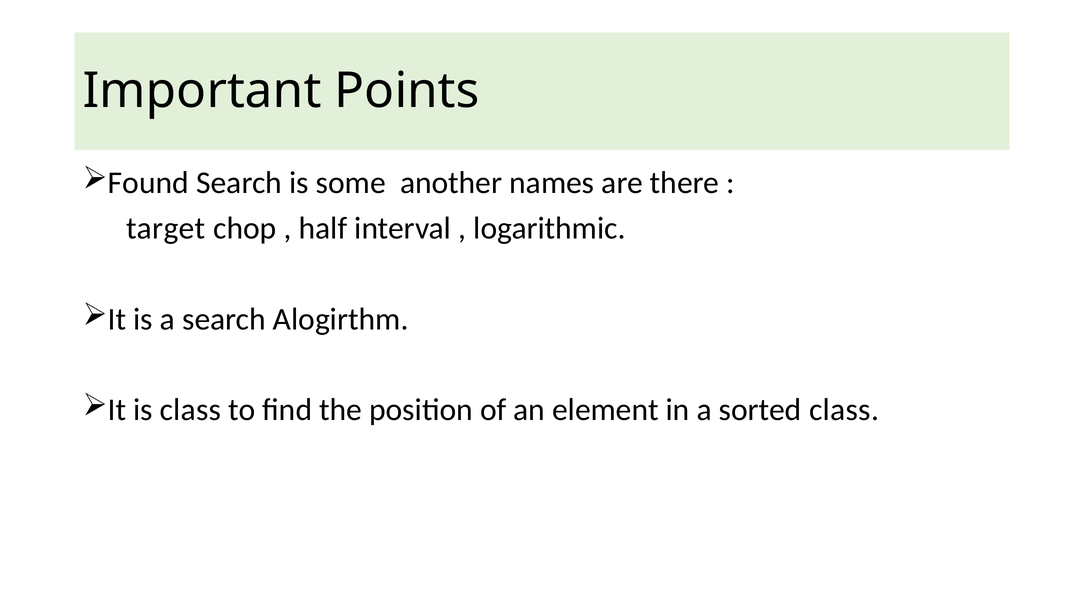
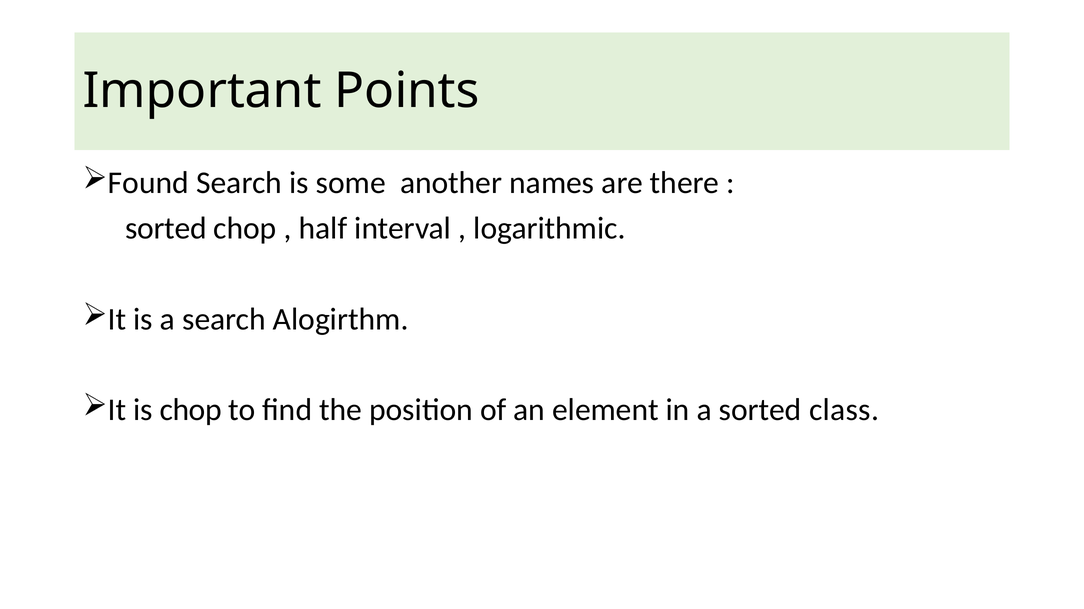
target: target -> sorted (166, 229)
is class: class -> chop (191, 411)
